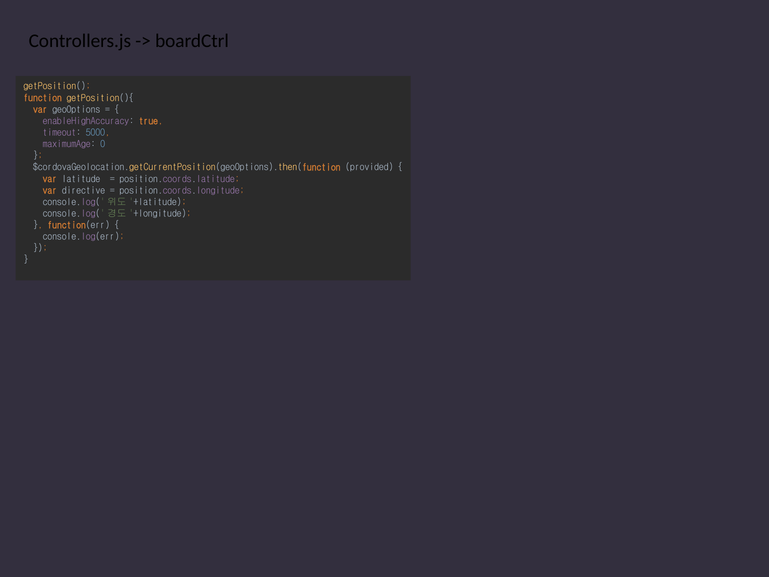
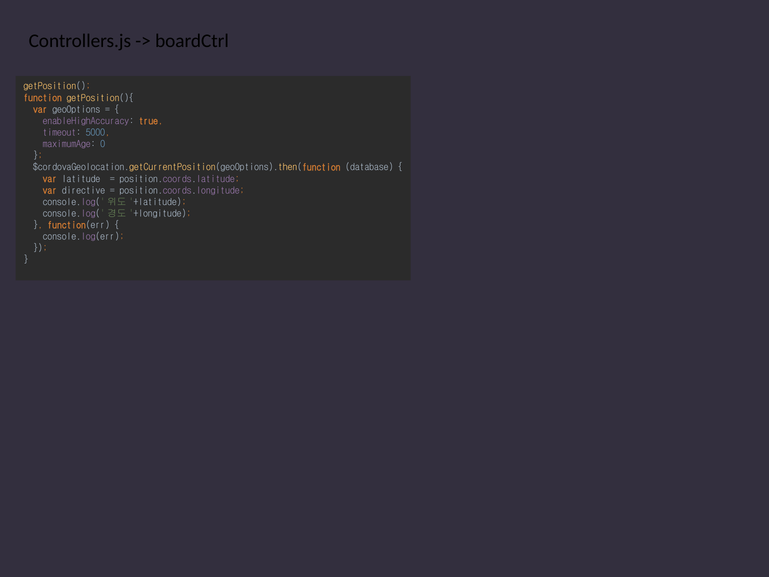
provided: provided -> database (369, 167)
